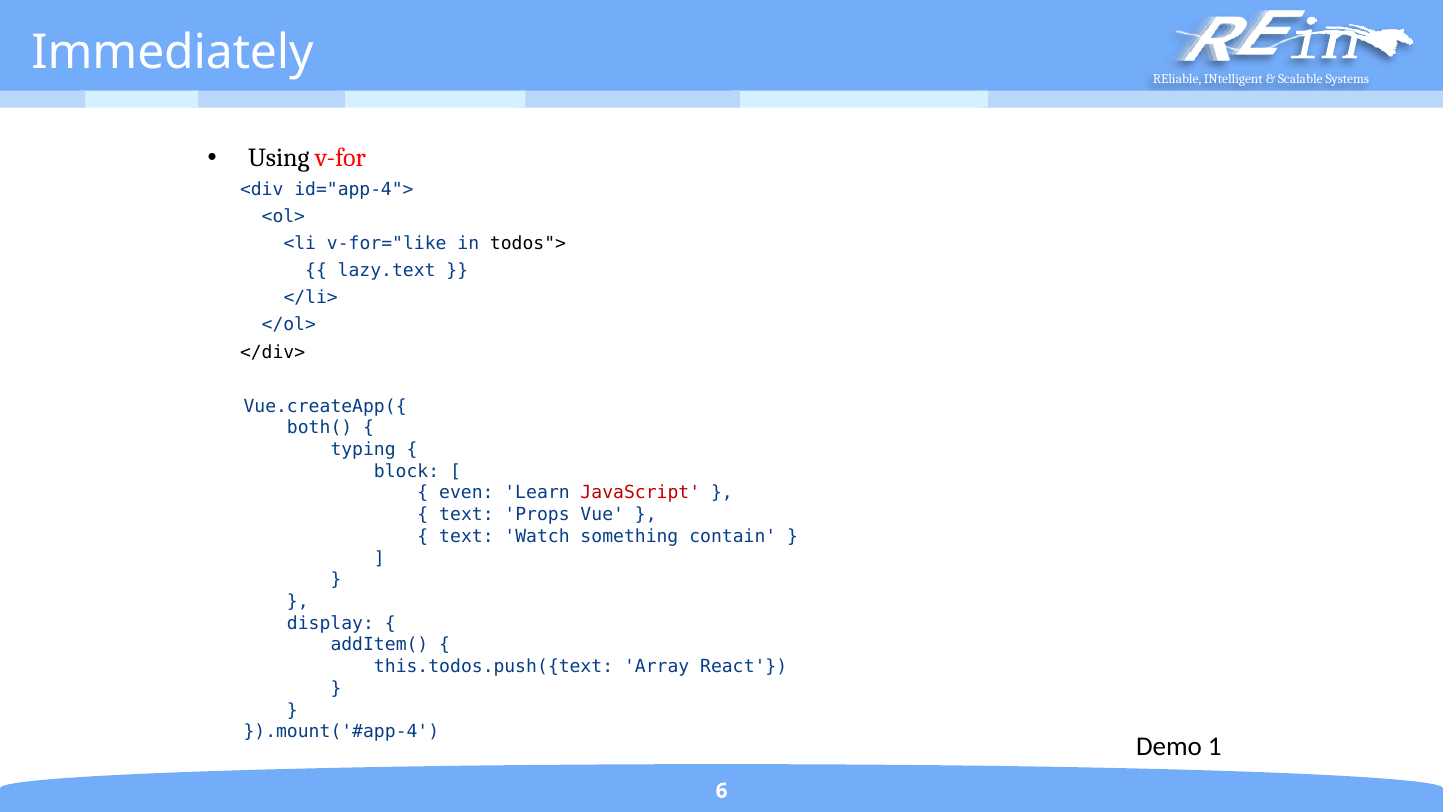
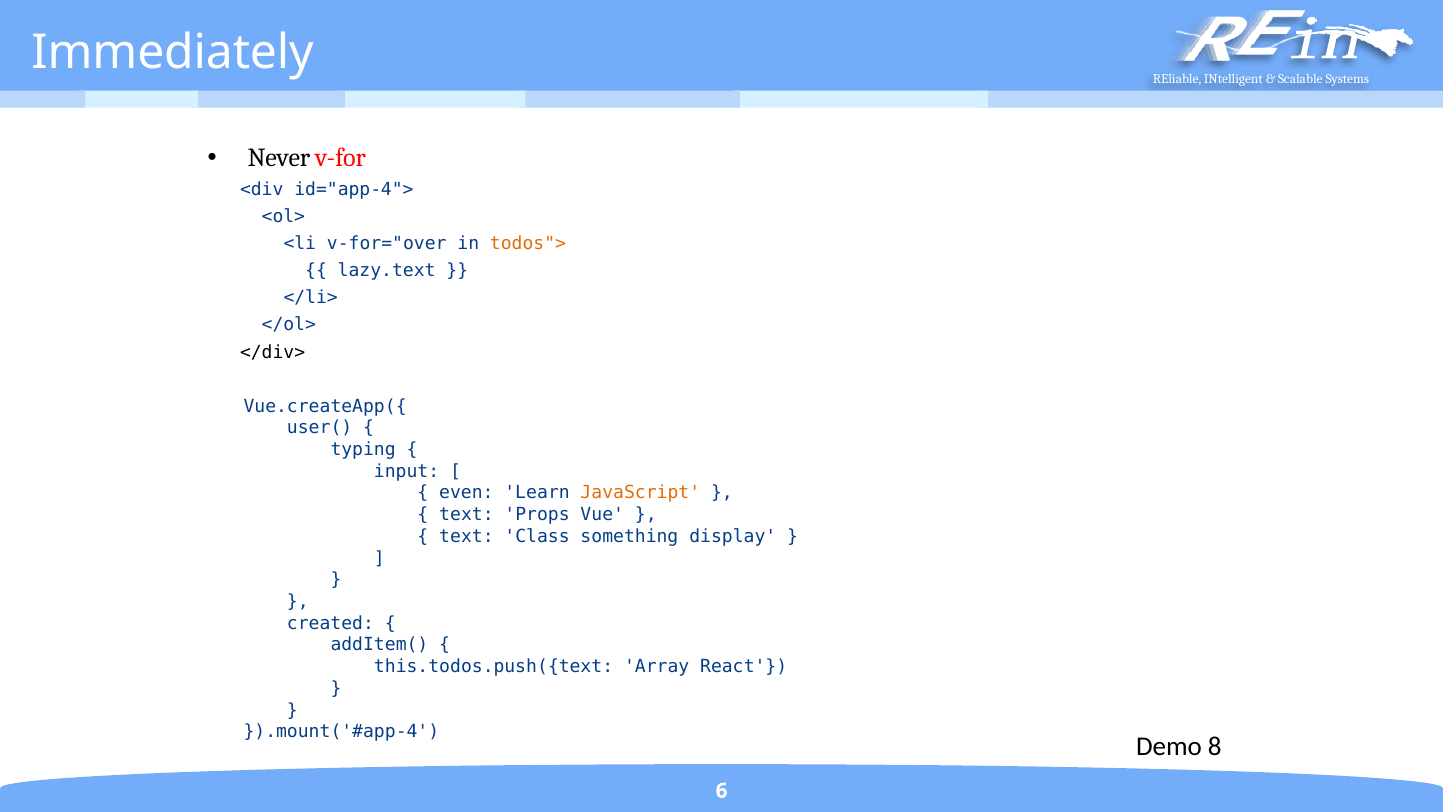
Using: Using -> Never (279, 158)
v-for="like: v-for="like -> v-for="over (387, 244)
todos"> colour: black -> orange (528, 244)
both(: both( -> user( (320, 428)
block: block -> input (407, 471)
JavaScript colour: red -> orange (640, 493)
Watch: Watch -> Class (537, 536)
contain: contain -> display (733, 536)
display: display -> created (330, 623)
1: 1 -> 8 (1215, 746)
